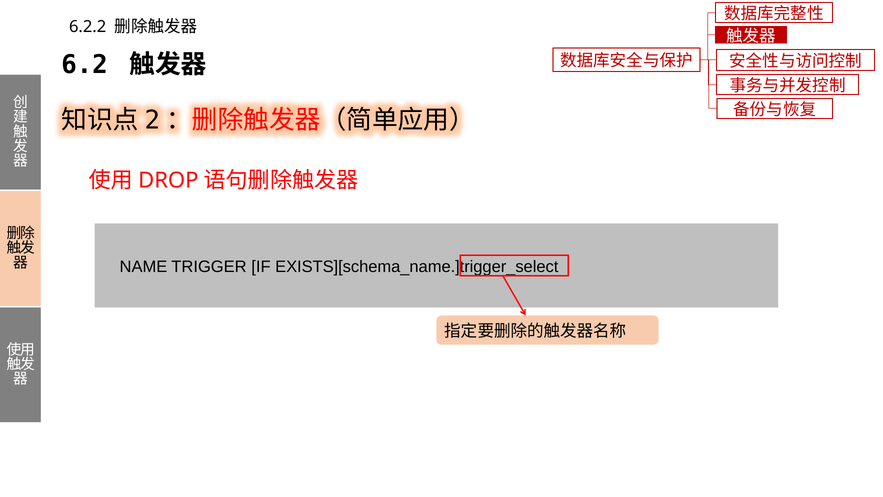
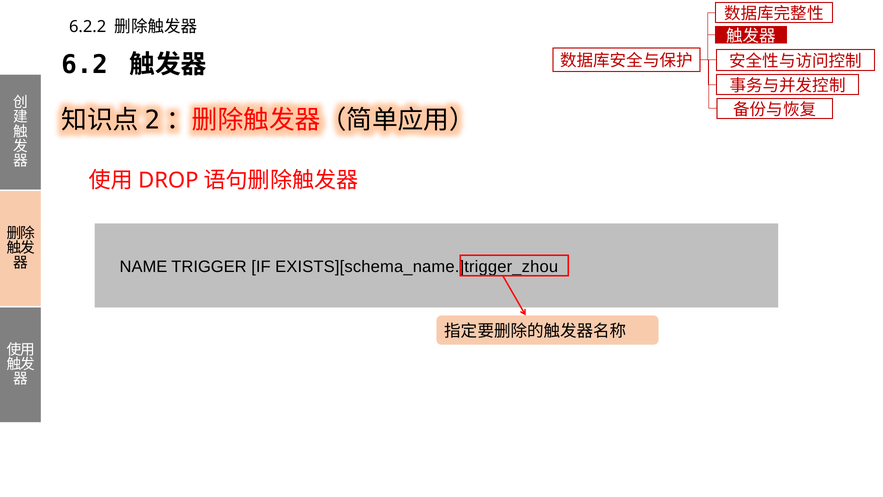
EXISTS][schema_name.]trigger_select: EXISTS][schema_name.]trigger_select -> EXISTS][schema_name.]trigger_zhou (417, 266)
